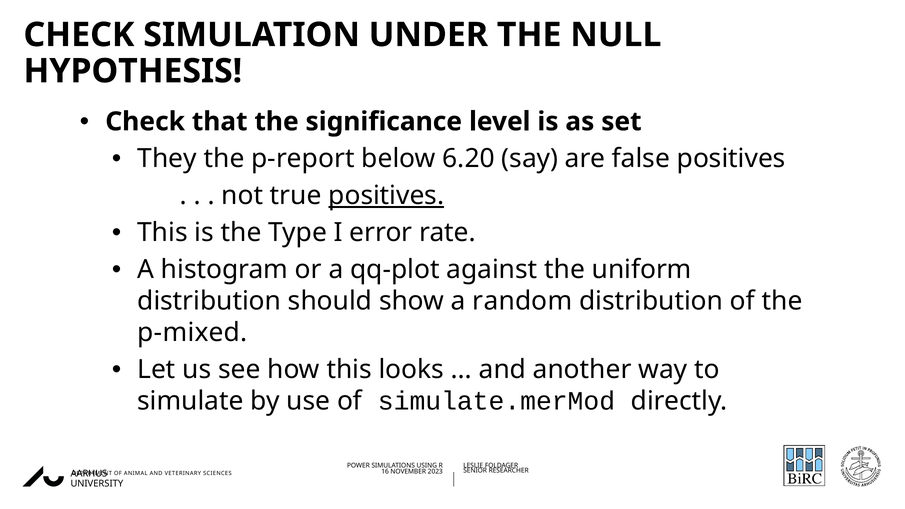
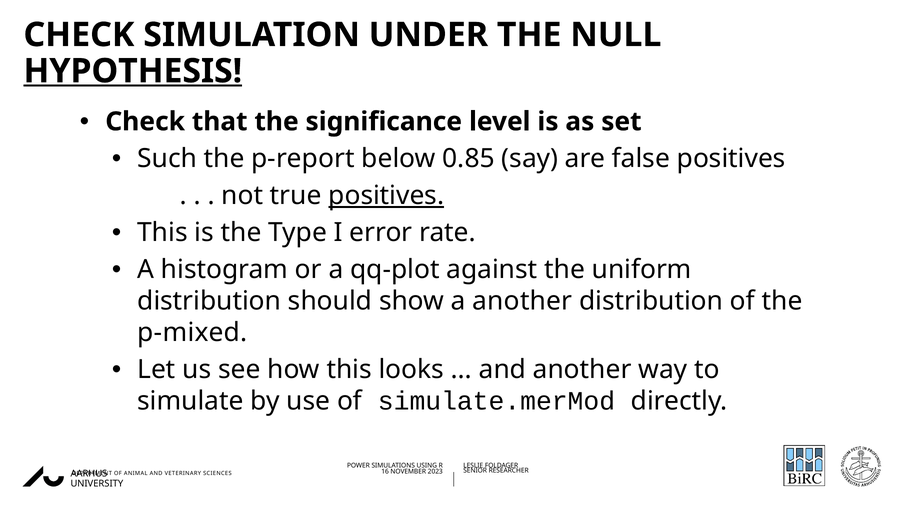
HYPOTHESIS underline: none -> present (133, 71)
They: They -> Such (167, 159)
6.20: 6.20 -> 0.85 (469, 159)
a random: random -> another (522, 301)
